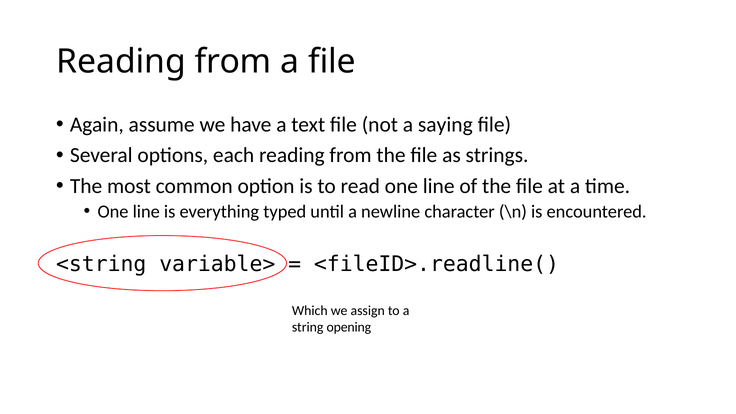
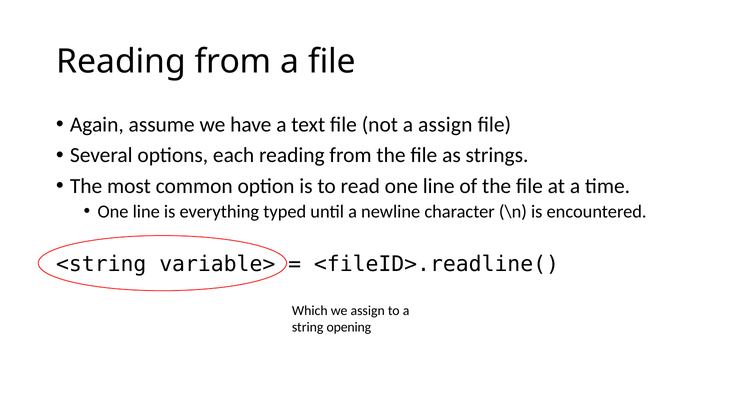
a saying: saying -> assign (445, 124)
